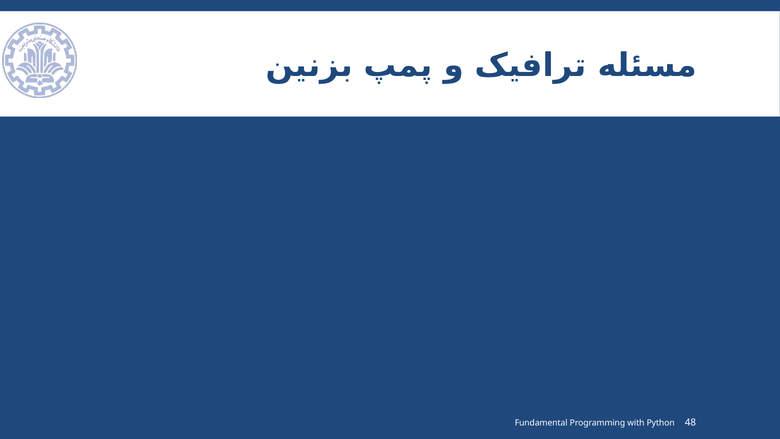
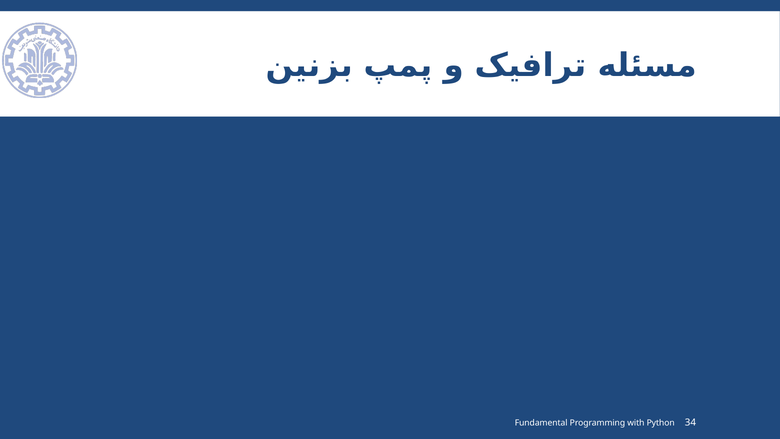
48: 48 -> 34 (690, 422)
